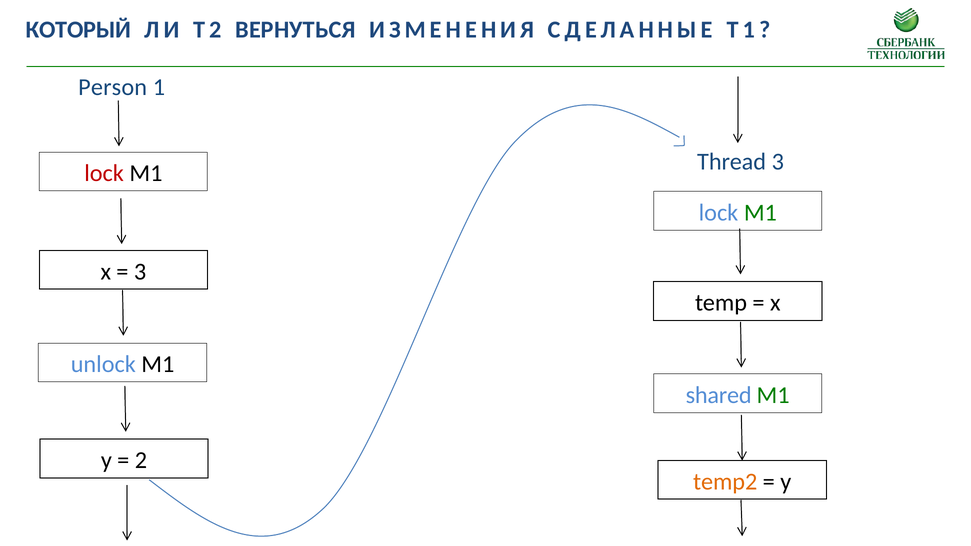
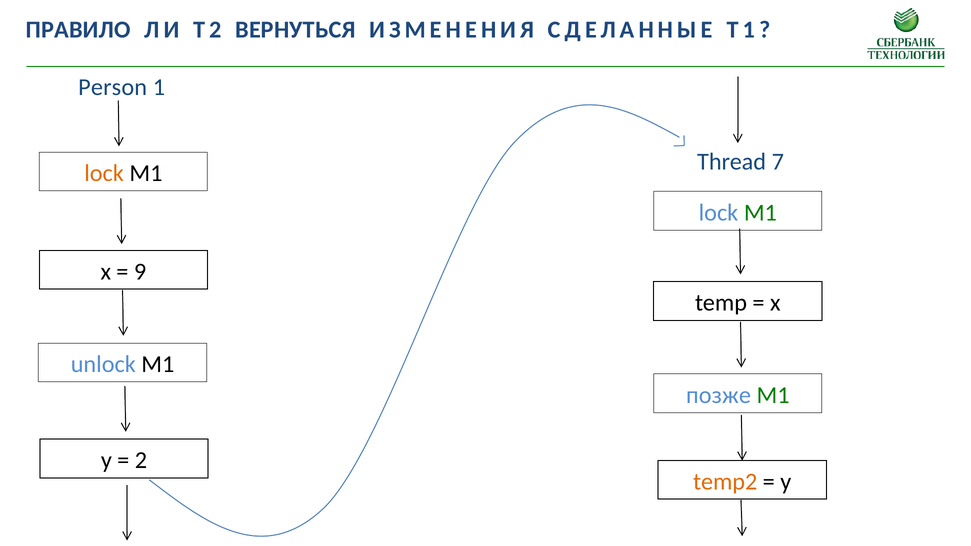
КОТОРЫЙ: КОТОРЫЙ -> ПРАВИЛО (78, 30)
Thread 3: 3 -> 7 (778, 162)
lock colour: red -> orange (104, 173)
3: 3 -> 9 (140, 272)
shared: shared -> позже (719, 395)
